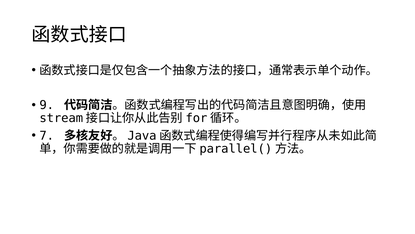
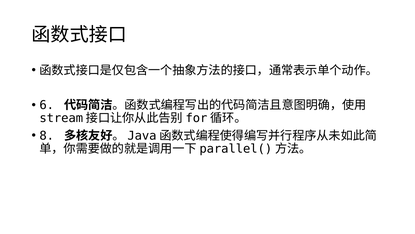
9: 9 -> 6 (47, 105)
7: 7 -> 8 (47, 135)
